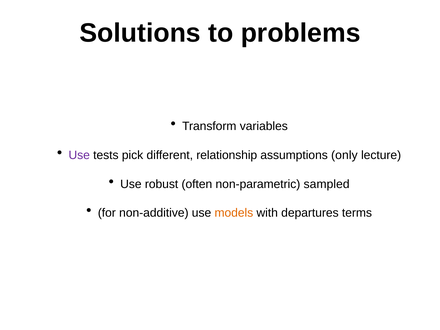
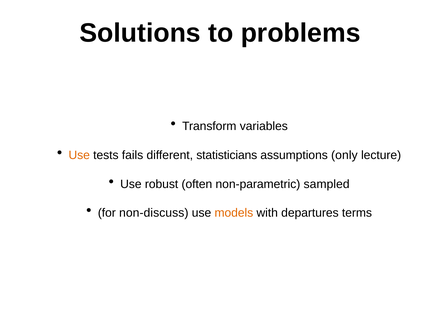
Use colour: purple -> orange (79, 155)
pick: pick -> fails (133, 155)
relationship: relationship -> statisticians (227, 155)
non-additive: non-additive -> non-discuss (154, 213)
